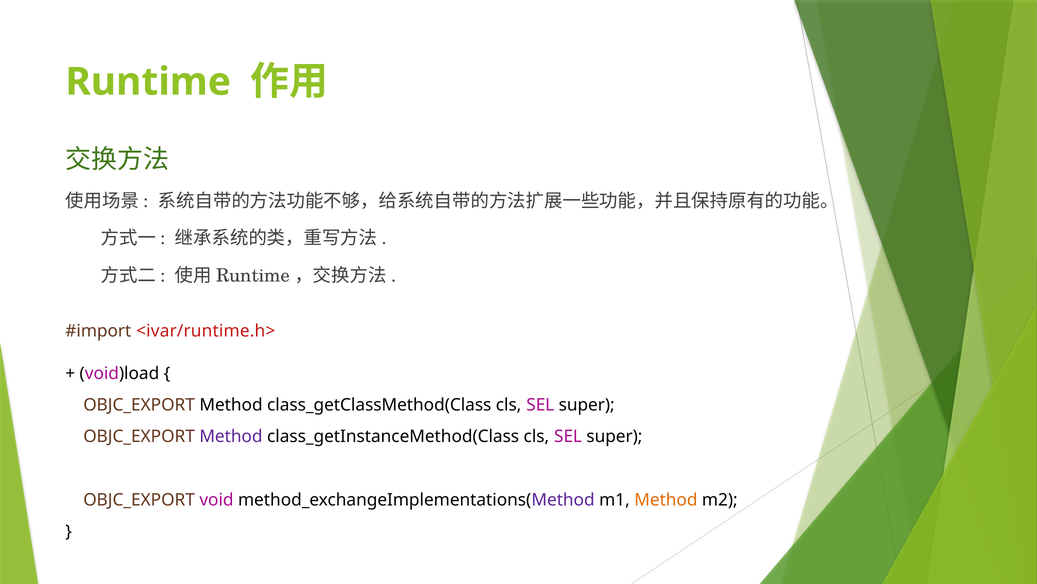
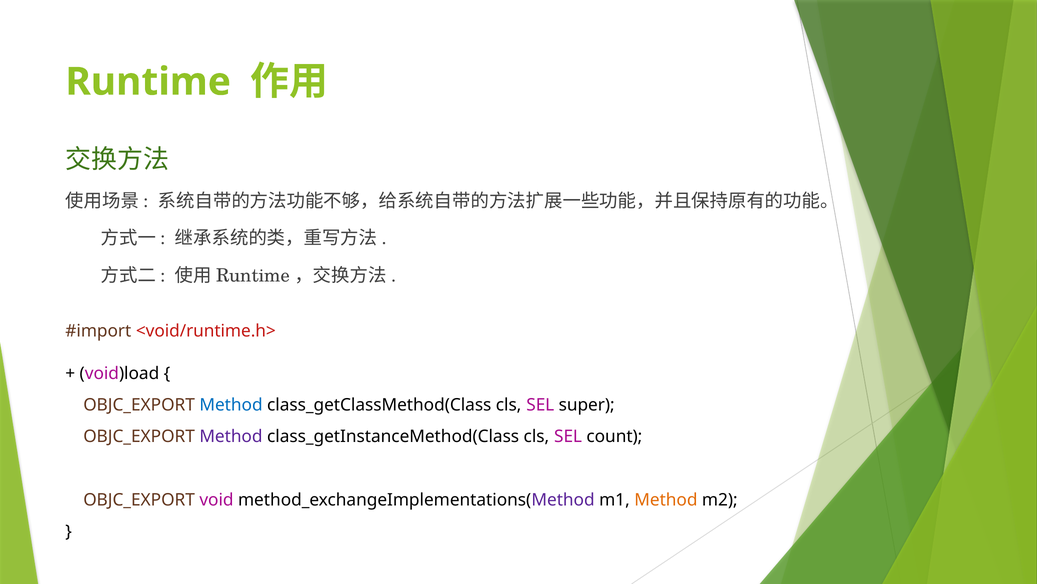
<ivar/runtime.h>: <ivar/runtime.h> -> <void/runtime.h> (206, 331)
Method colour: black -> blue (231, 405)
class_getInstanceMethod(Class cls SEL super: super -> count (614, 436)
